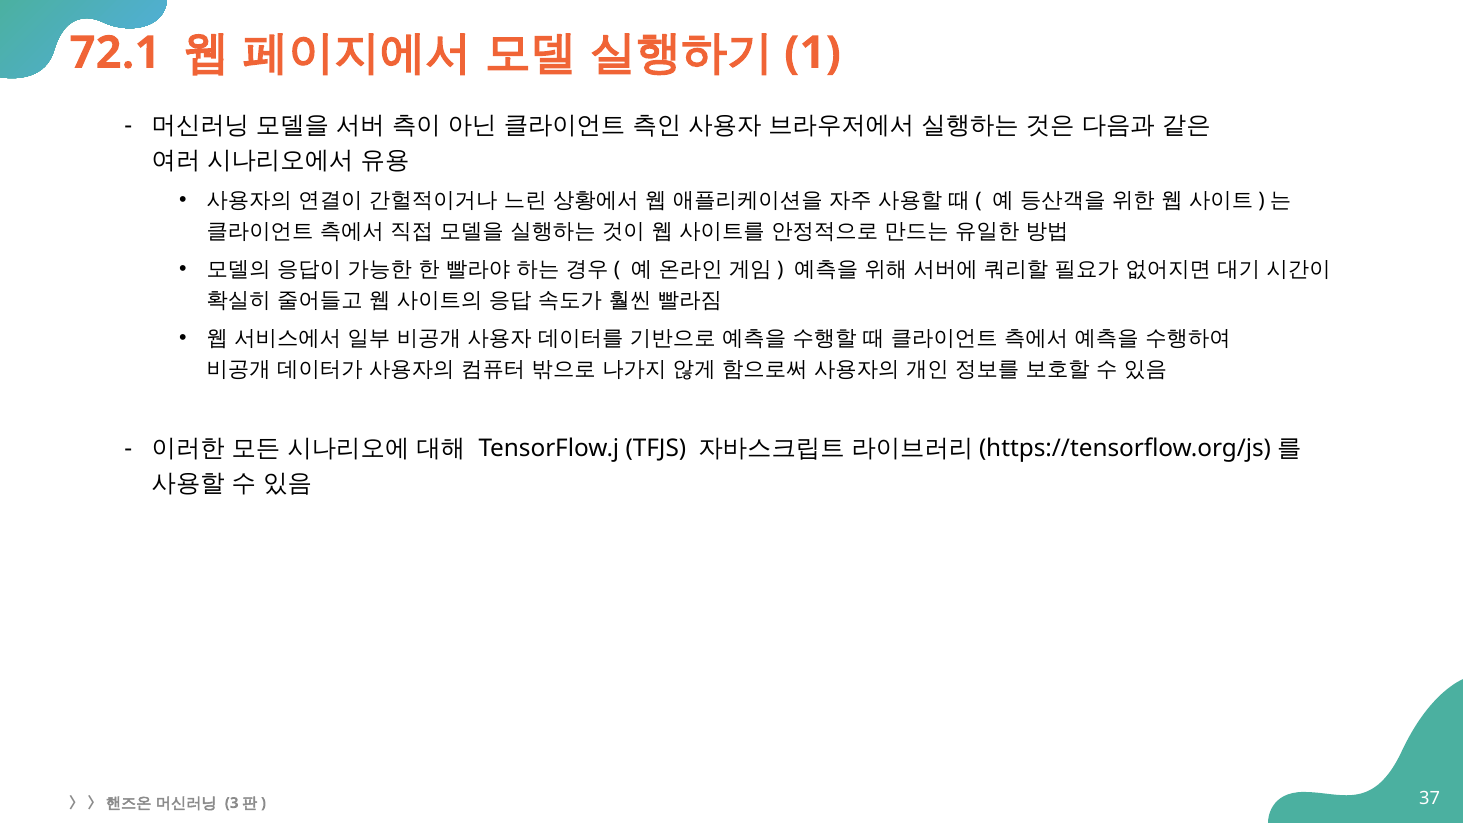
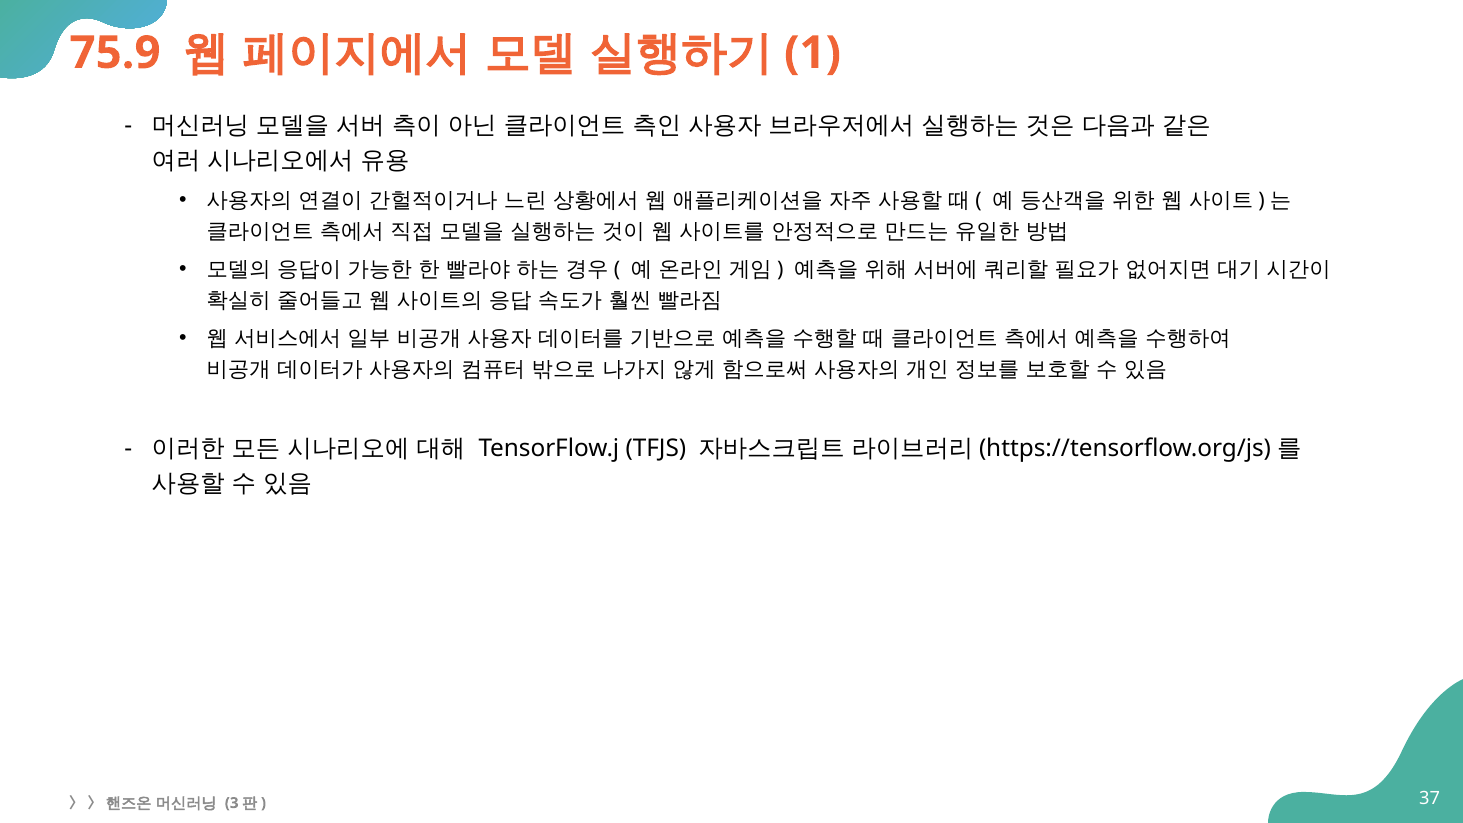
72.1: 72.1 -> 75.9 (115, 53)
